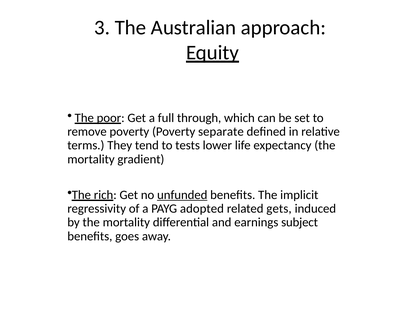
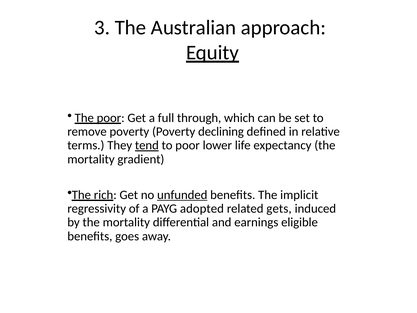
separate: separate -> declining (221, 132)
tend underline: none -> present (147, 145)
to tests: tests -> poor (188, 145)
subject: subject -> eligible (300, 222)
